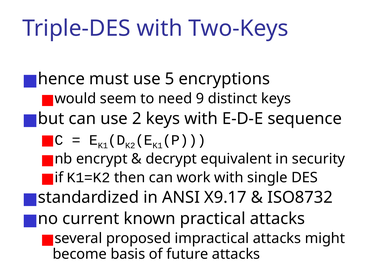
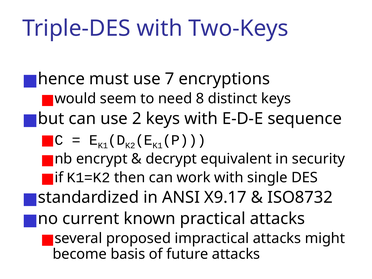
5: 5 -> 7 (170, 79)
9: 9 -> 8 (200, 99)
